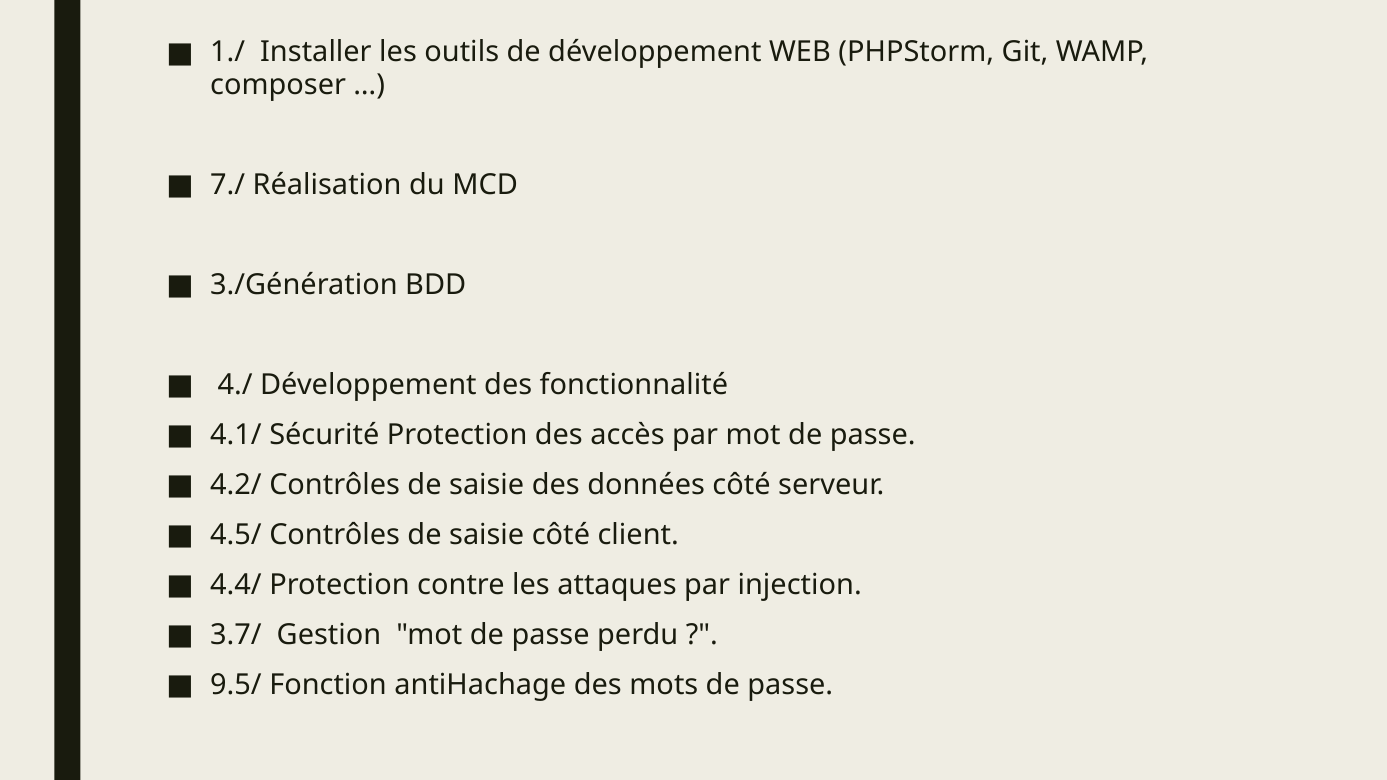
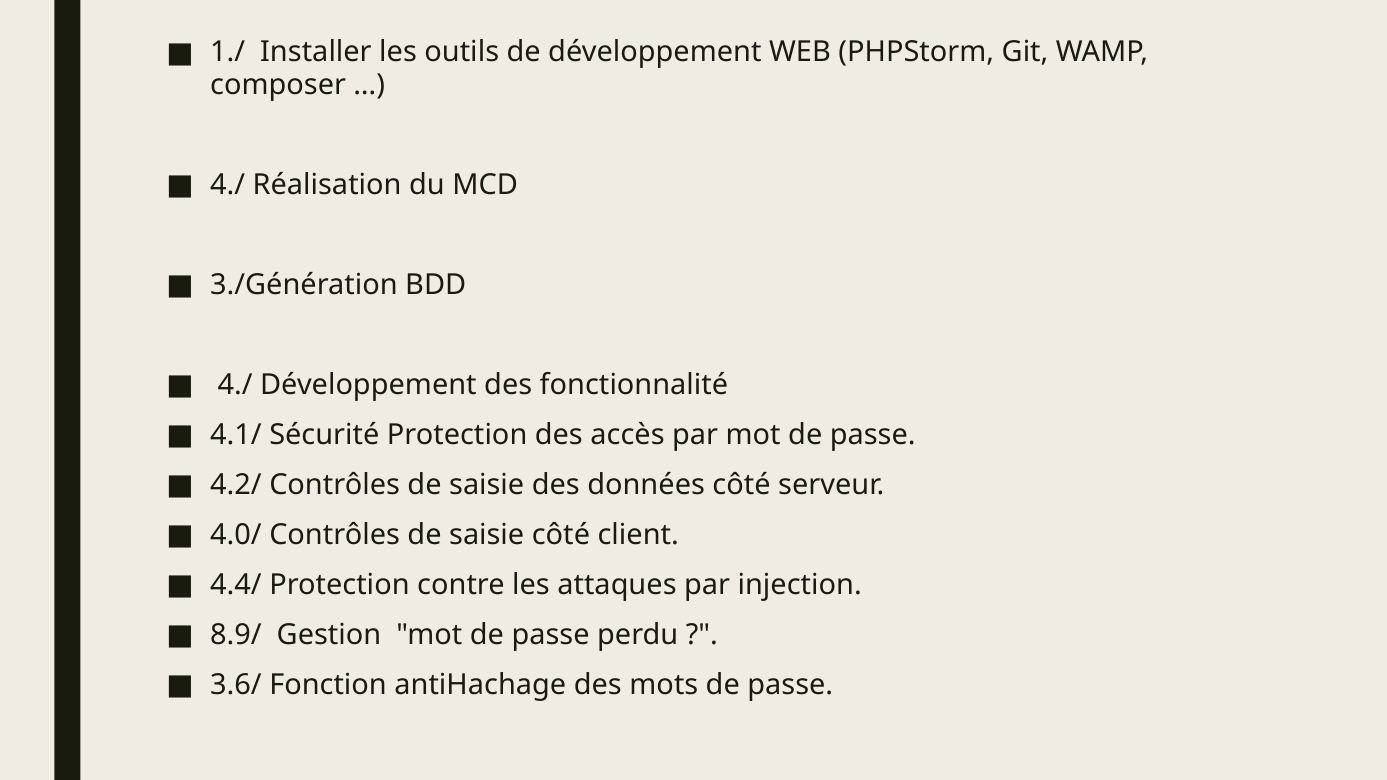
7./: 7./ -> 4./ (228, 185)
4.5/: 4.5/ -> 4.0/ (236, 535)
3.7/: 3.7/ -> 8.9/ (236, 635)
9.5/: 9.5/ -> 3.6/ (236, 685)
